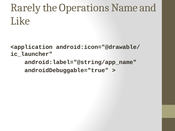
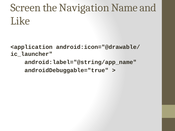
Rarely: Rarely -> Screen (26, 8)
Operations: Operations -> Navigation (84, 8)
